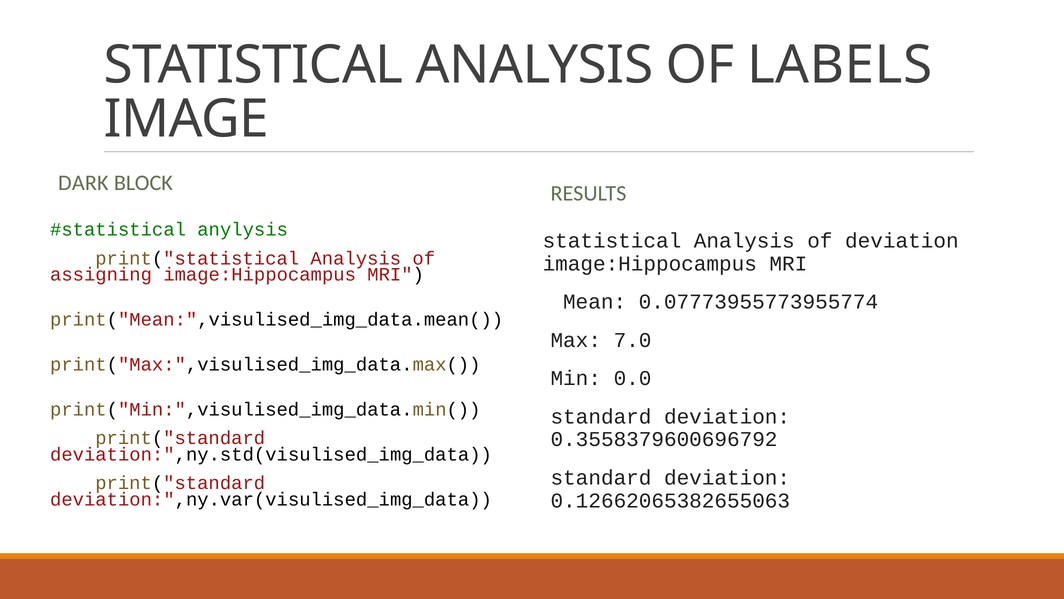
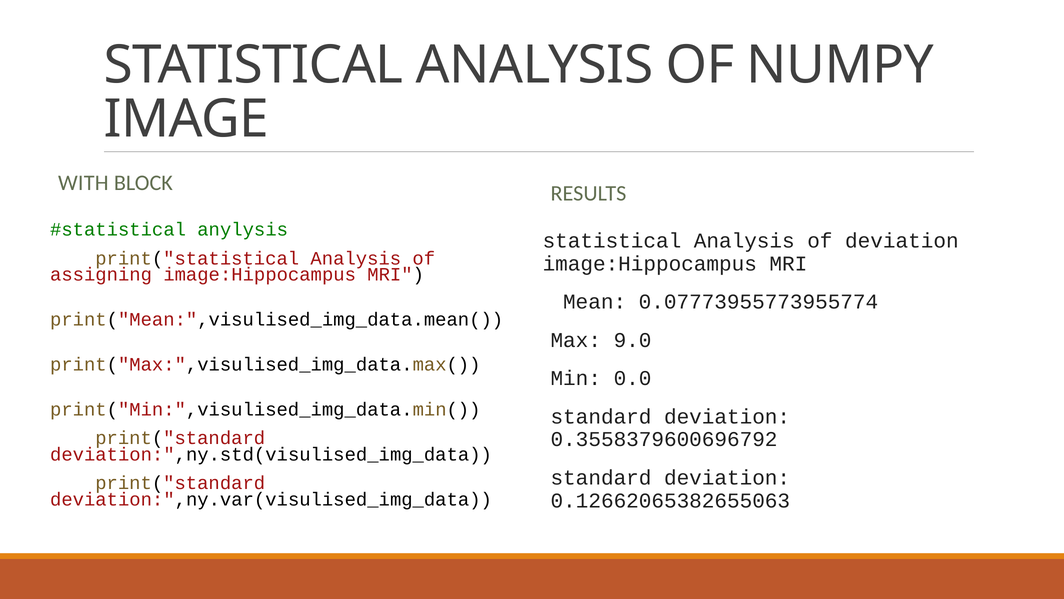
LABELS: LABELS -> NUMPY (840, 65)
DARK: DARK -> WITH (83, 183)
7.0: 7.0 -> 9.0 (633, 340)
